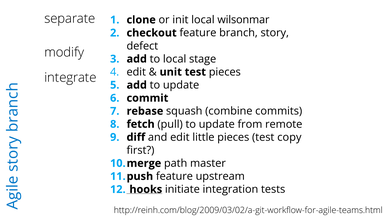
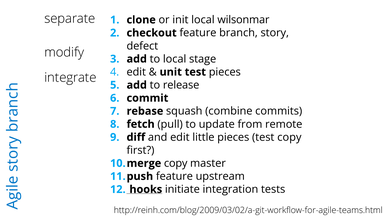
add to update: update -> release (181, 85)
path: path -> copy (176, 163)
